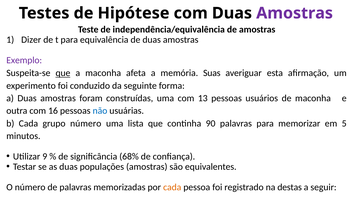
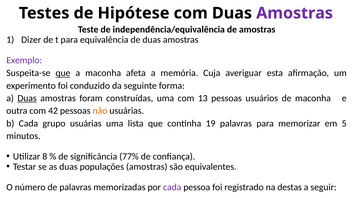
Suas: Suas -> Cuja (212, 73)
Duas underline: none -> present (27, 98)
16: 16 -> 42 (53, 111)
não colour: blue -> orange (100, 111)
grupo número: número -> usuárias (86, 123)
90: 90 -> 19 (211, 123)
9: 9 -> 8 (45, 156)
68%: 68% -> 77% (129, 156)
cada colour: orange -> purple (172, 187)
